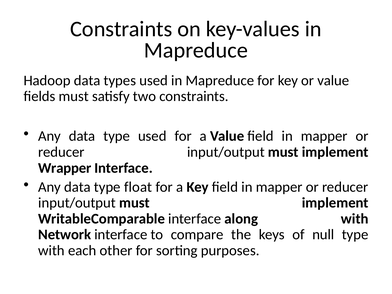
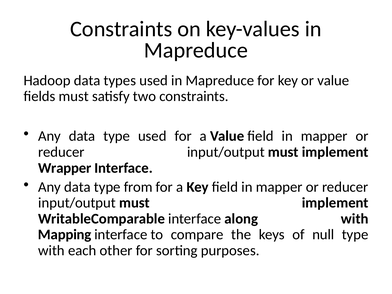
float: float -> from (138, 187)
Network: Network -> Mapping (65, 235)
